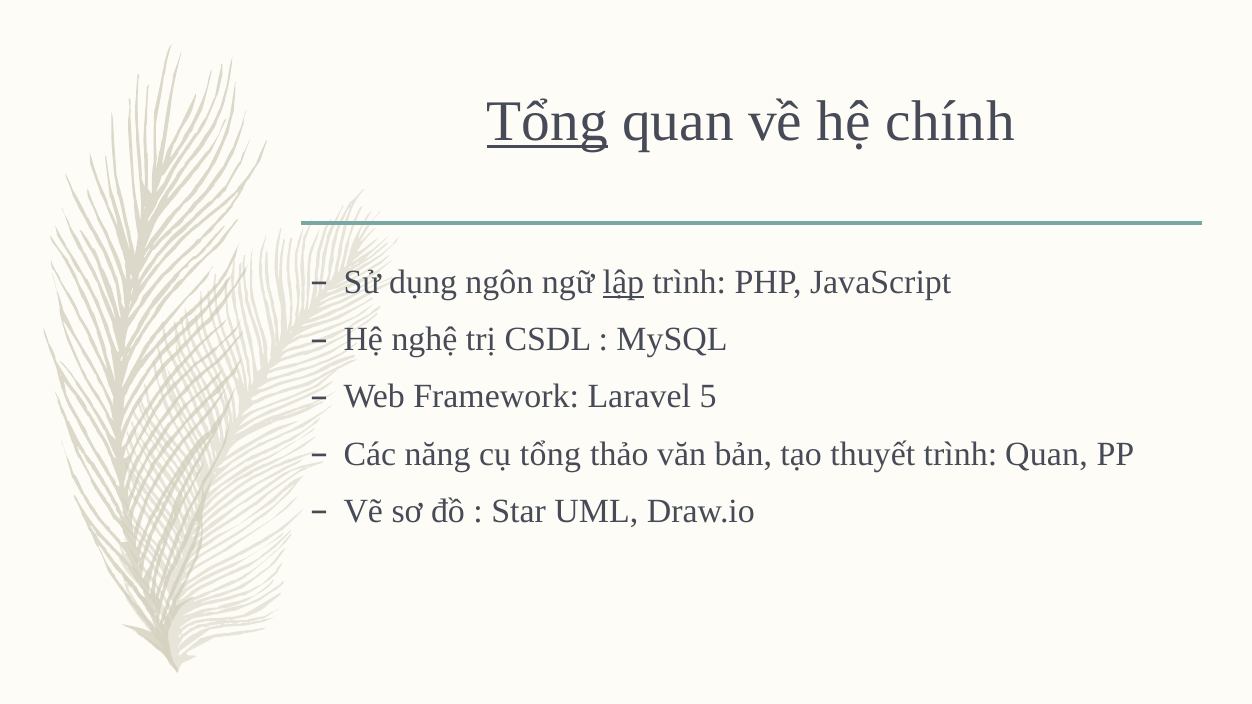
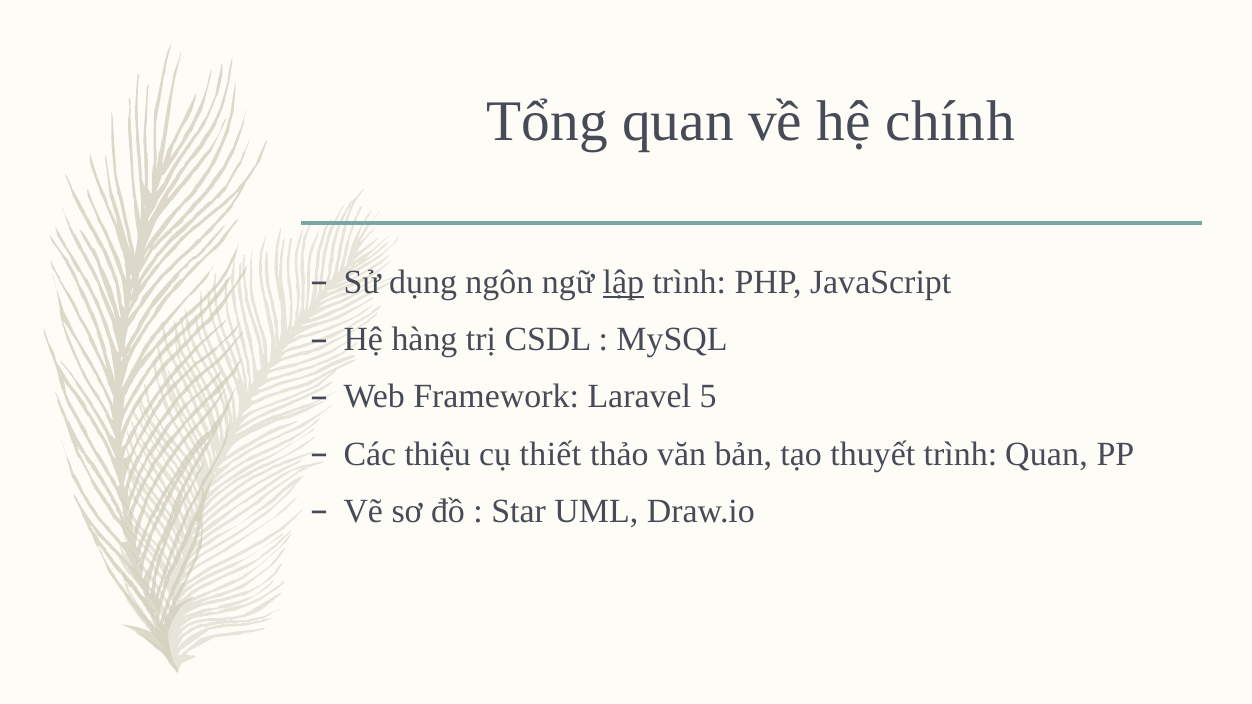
Tổng underline: present -> none (547, 122)
nghệ: nghệ -> hàng (424, 340)
năng: năng -> thiệu (438, 454)
cụ tổng: tổng -> thiết (550, 454)
